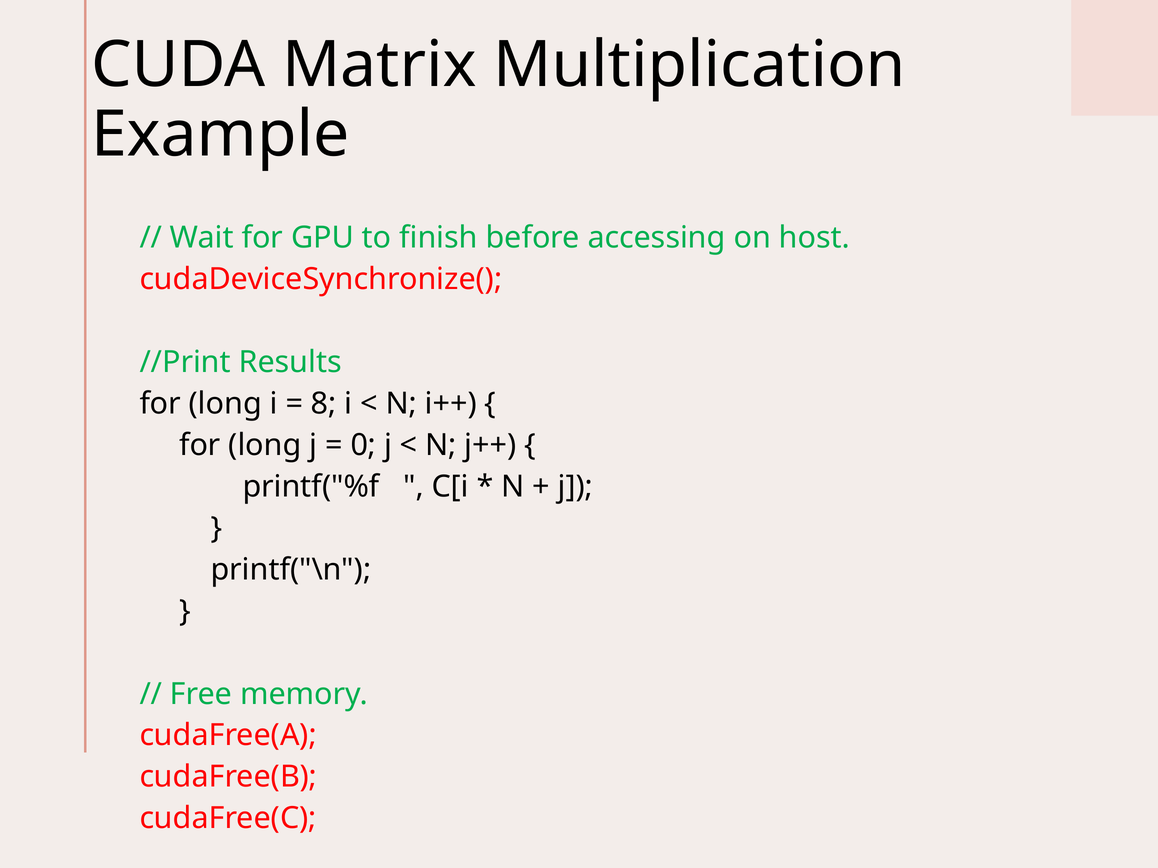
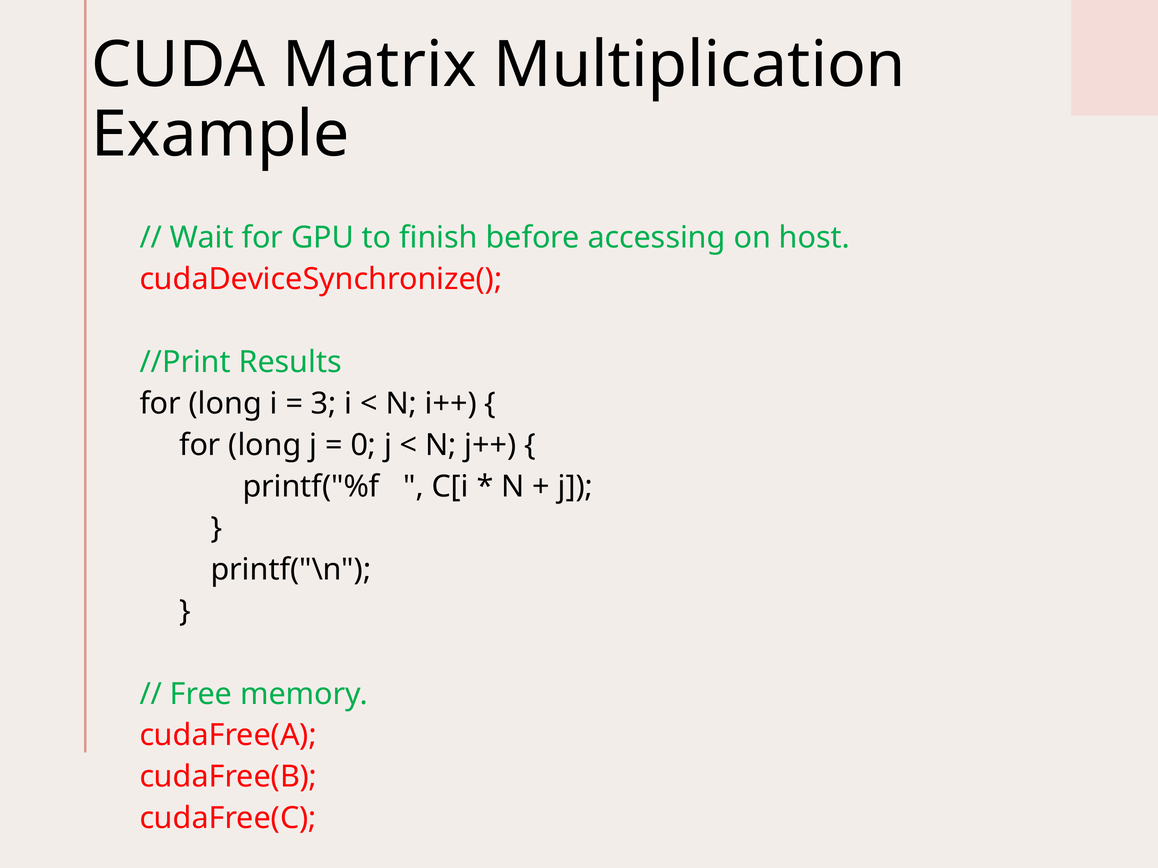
8: 8 -> 3 (324, 404)
